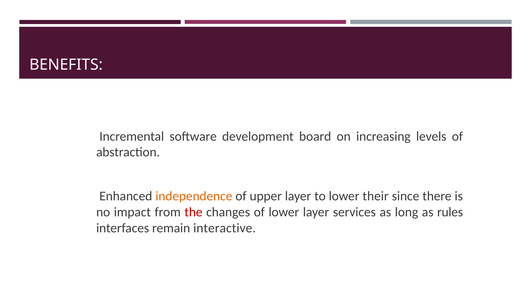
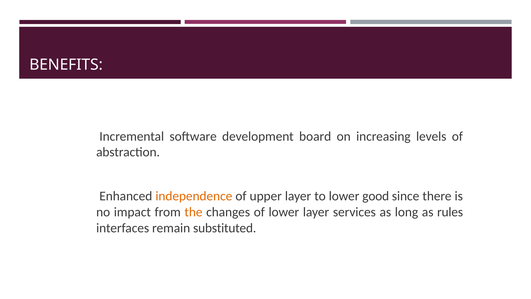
their: their -> good (376, 196)
the colour: red -> orange (193, 212)
interactive: interactive -> substituted (225, 228)
